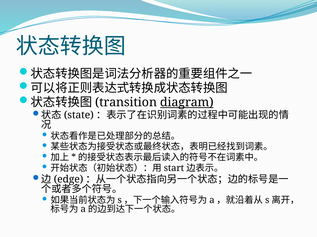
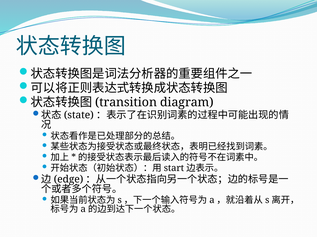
diagram underline: present -> none (187, 103)
